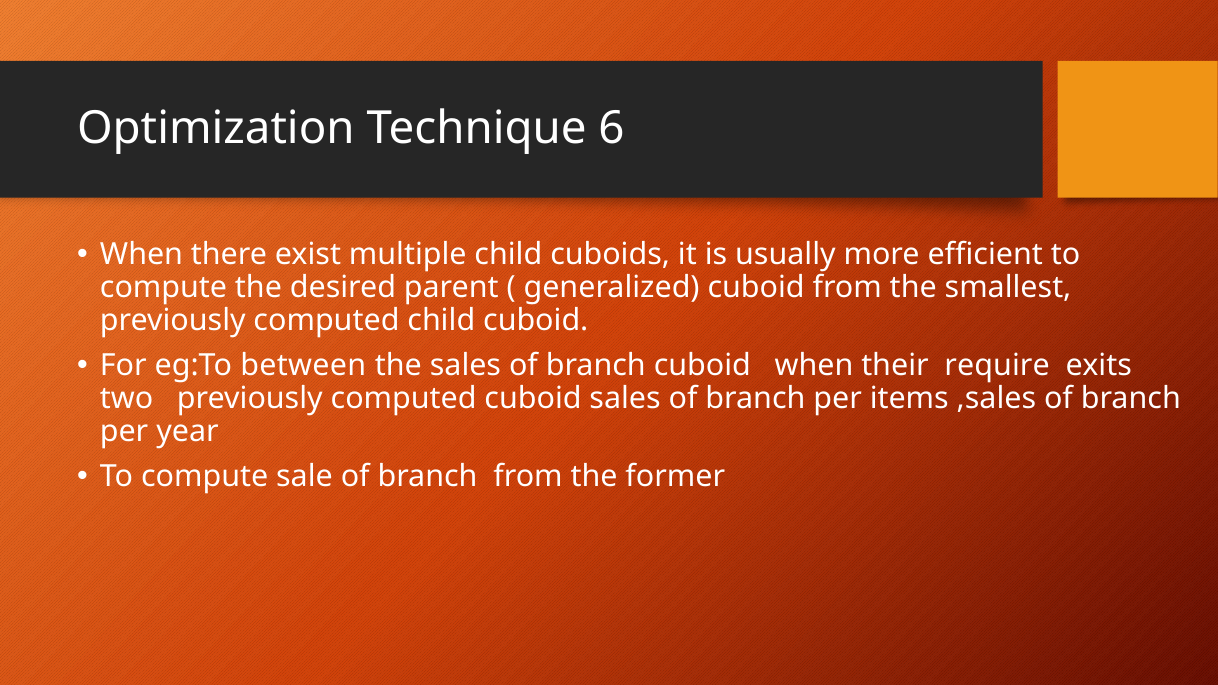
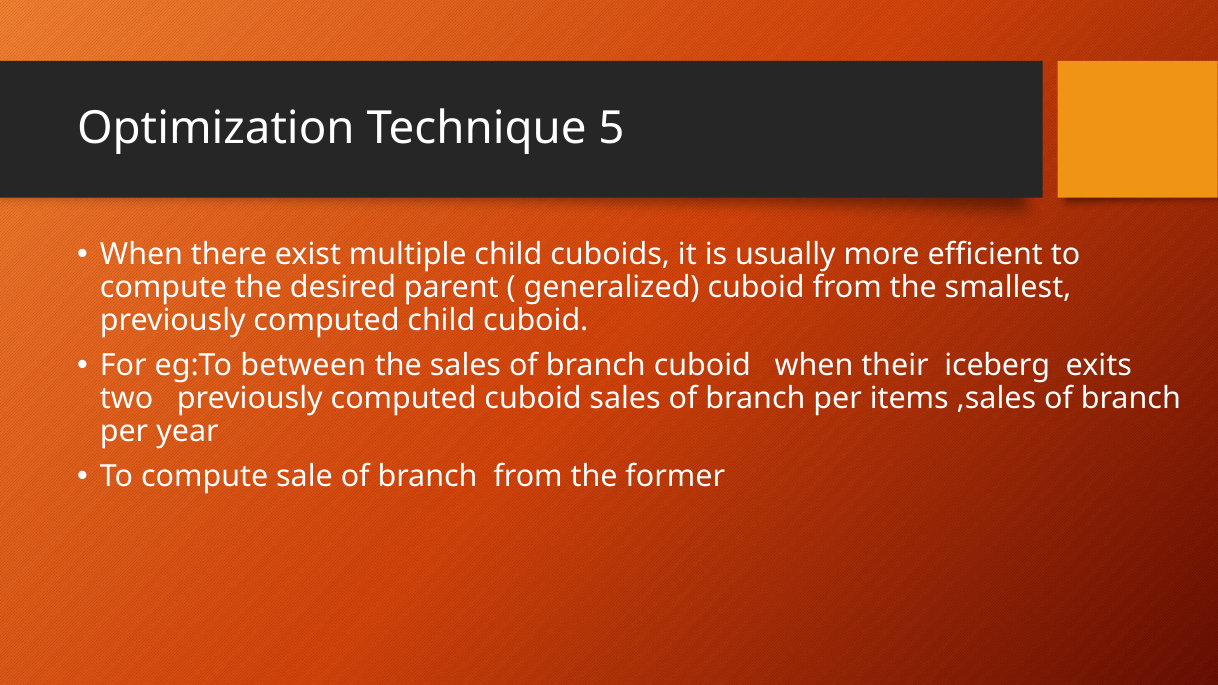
6: 6 -> 5 (612, 129)
require: require -> iceberg (997, 366)
